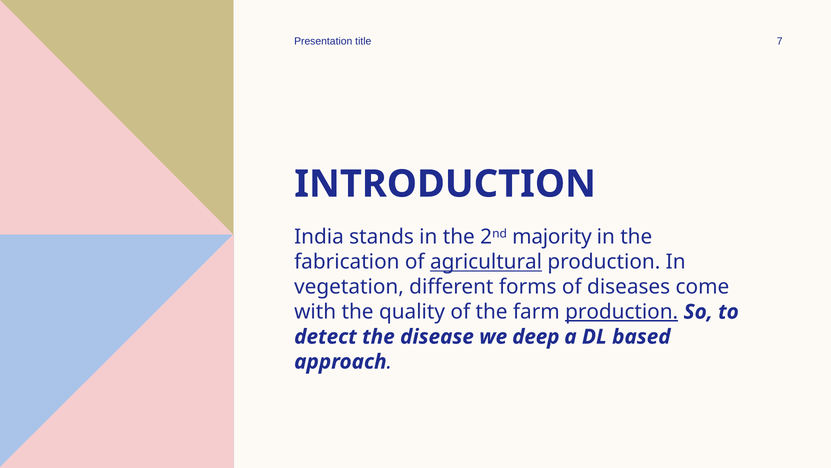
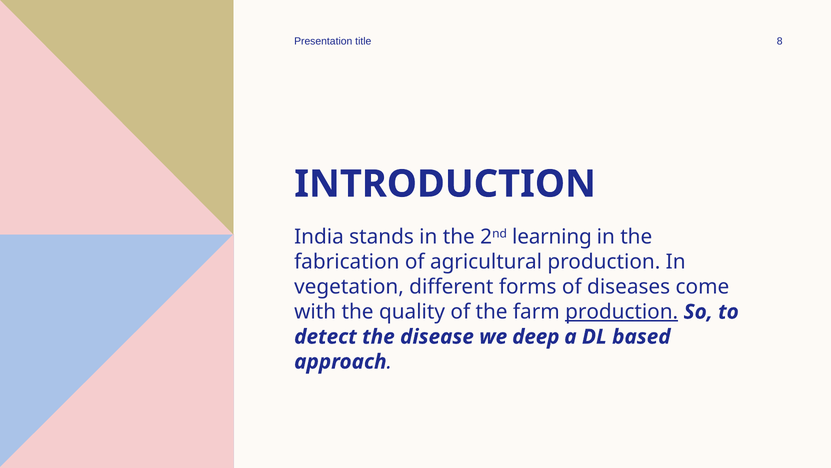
7: 7 -> 8 (780, 41)
majority: majority -> learning (552, 237)
agricultural underline: present -> none (486, 262)
